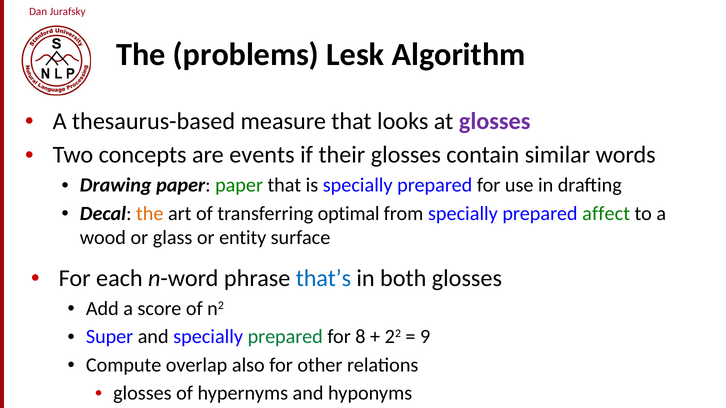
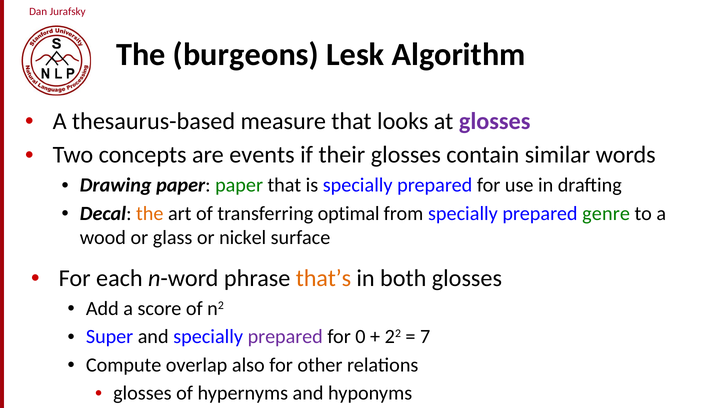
problems: problems -> burgeons (246, 55)
affect: affect -> genre (606, 214)
entity: entity -> nickel (243, 238)
that’s colour: blue -> orange (323, 278)
prepared colour: green -> purple (285, 337)
8: 8 -> 0 (360, 337)
9: 9 -> 7 (425, 337)
